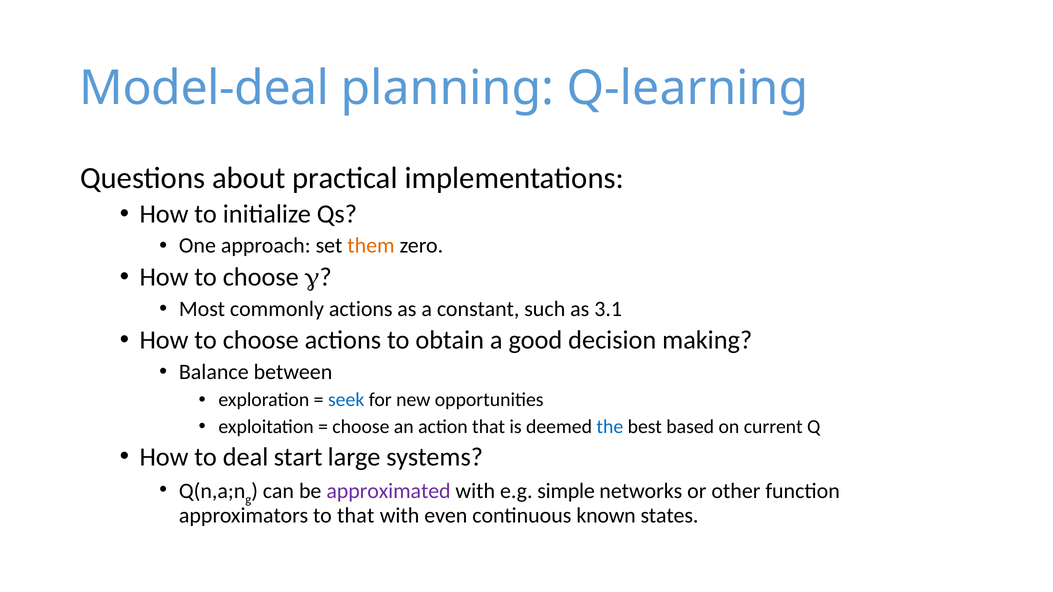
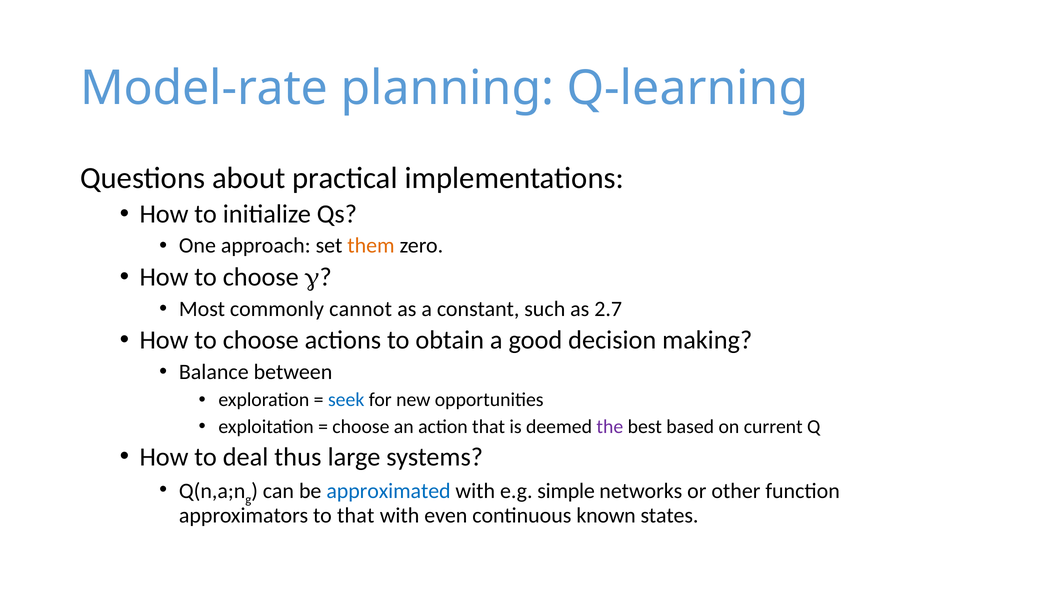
Model-deal: Model-deal -> Model-rate (204, 88)
commonly actions: actions -> cannot (361, 309)
3.1: 3.1 -> 2.7 (608, 309)
the colour: blue -> purple (610, 427)
start: start -> thus (298, 457)
approximated colour: purple -> blue (389, 491)
